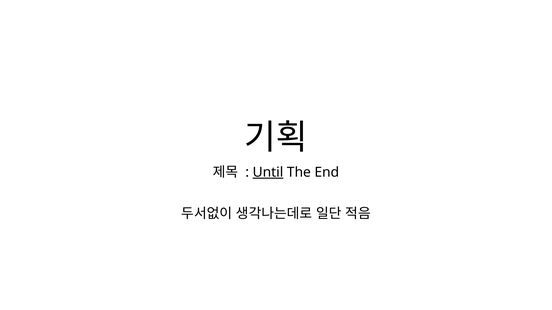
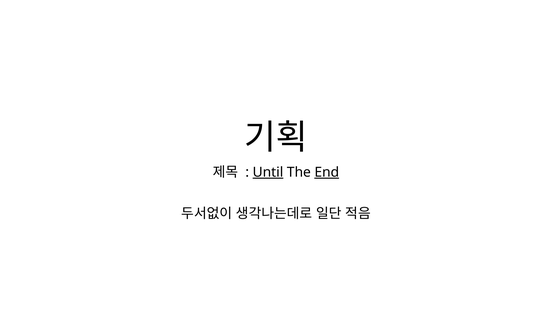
End underline: none -> present (327, 173)
